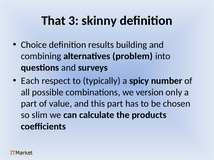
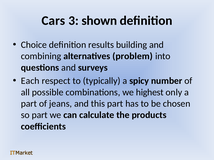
That: That -> Cars (53, 21)
skinny: skinny -> shown (99, 21)
version: version -> highest (150, 93)
value: value -> jeans (61, 104)
so slim: slim -> part (40, 115)
